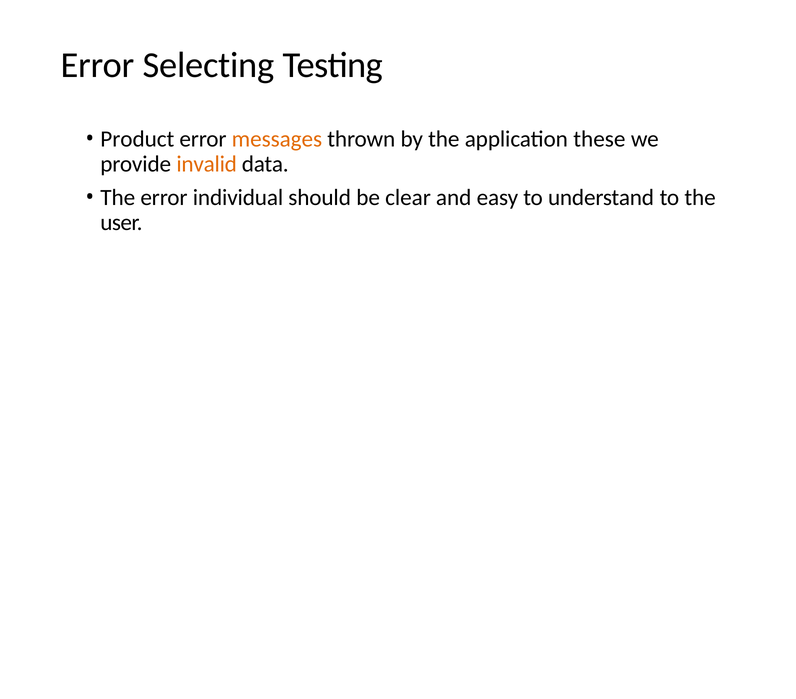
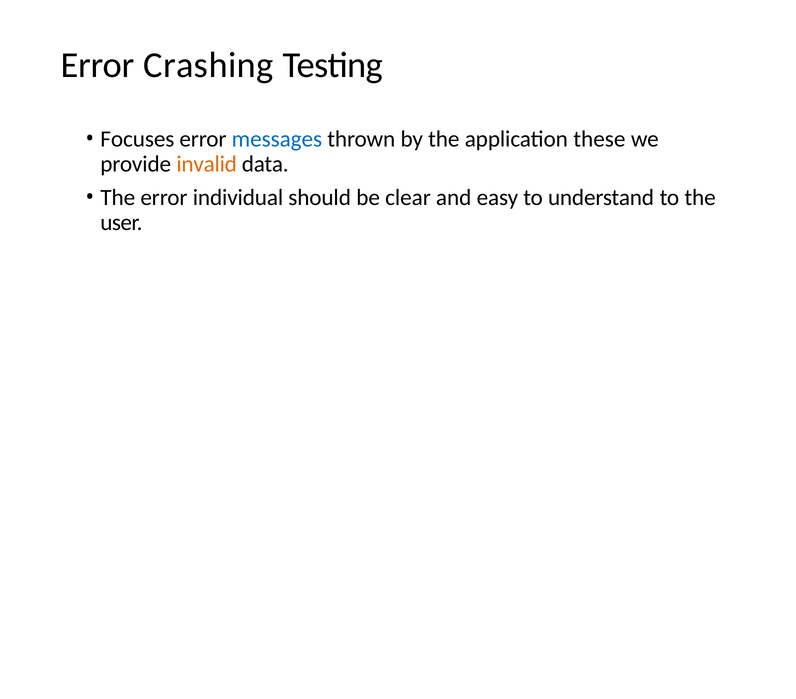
Selecting: Selecting -> Crashing (208, 65)
Product: Product -> Focuses (137, 139)
messages colour: orange -> blue (277, 139)
